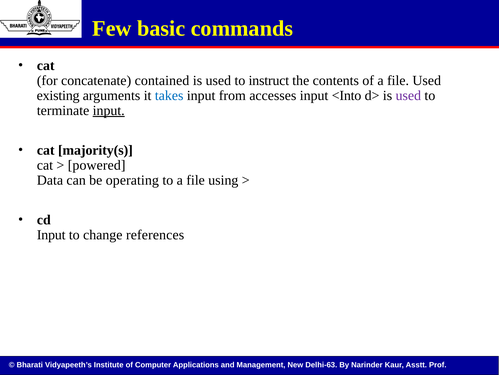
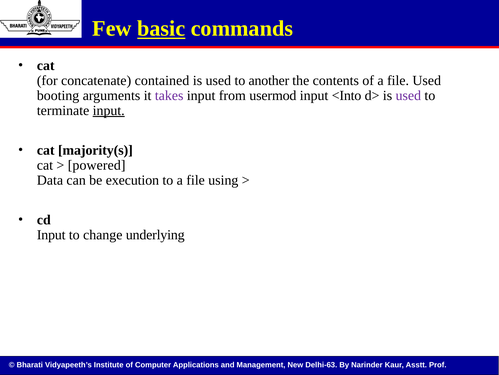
basic underline: none -> present (161, 29)
instruct: instruct -> another (269, 80)
existing: existing -> booting (58, 95)
takes colour: blue -> purple (169, 95)
accesses: accesses -> usermod (273, 95)
operating: operating -> execution (132, 180)
references: references -> underlying (155, 234)
